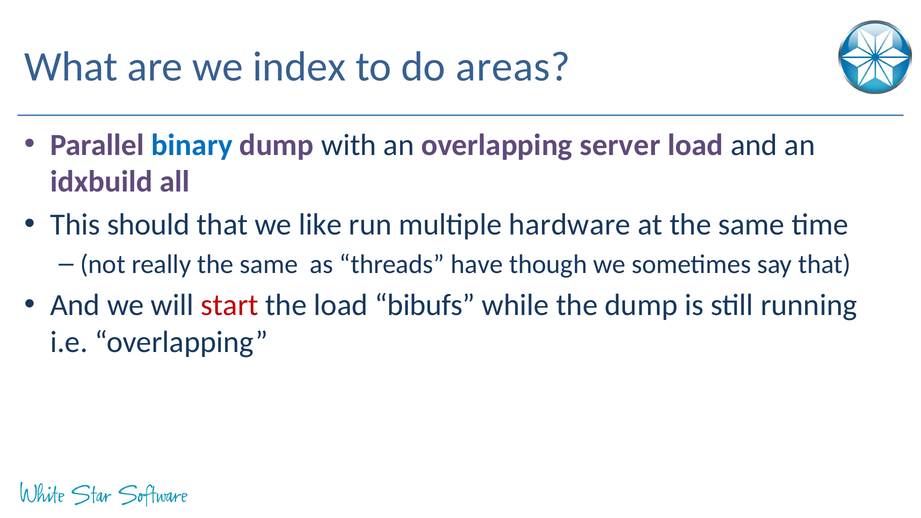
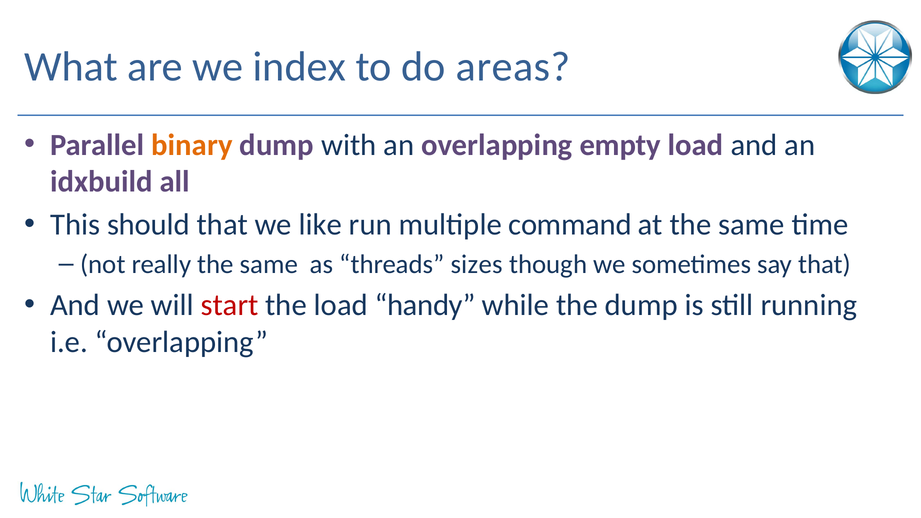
binary colour: blue -> orange (192, 145)
server: server -> empty (620, 145)
hardware: hardware -> command (570, 225)
have: have -> sizes (477, 264)
bibufs: bibufs -> handy (425, 305)
